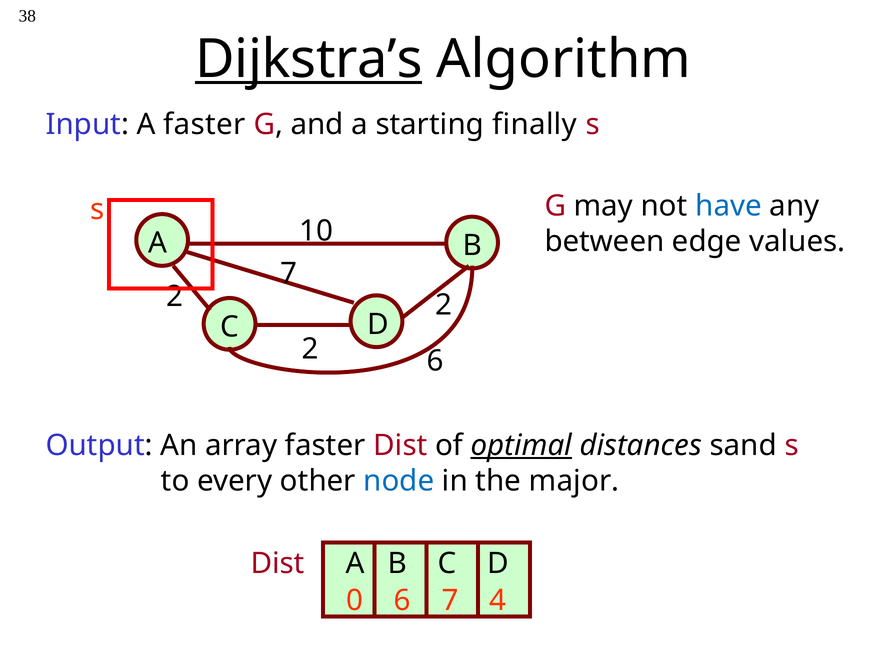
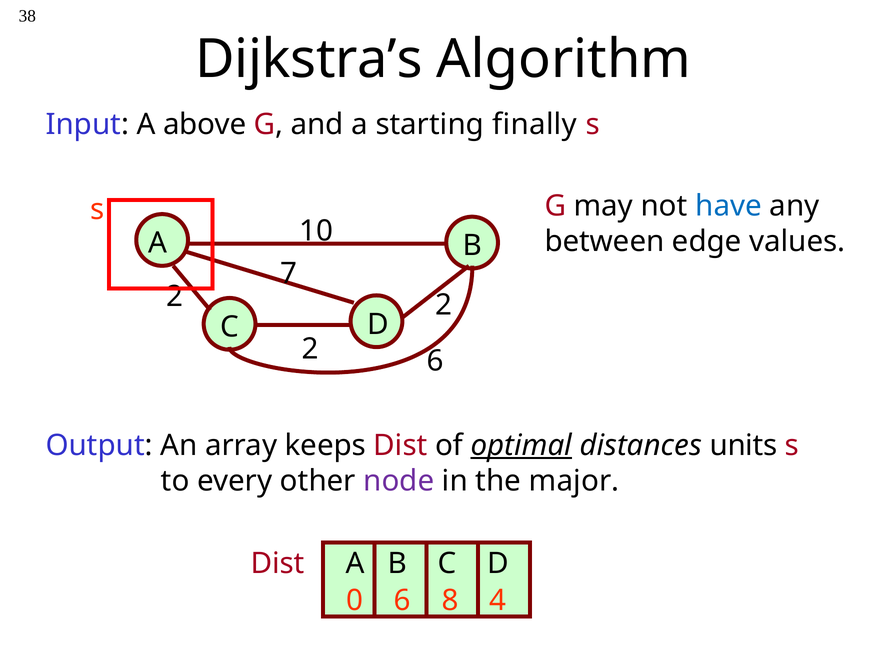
Dijkstra’s underline: present -> none (309, 59)
A faster: faster -> above (205, 125)
array faster: faster -> keeps (325, 445)
sand: sand -> units (743, 445)
node colour: blue -> purple (399, 481)
6 7: 7 -> 8 (450, 601)
